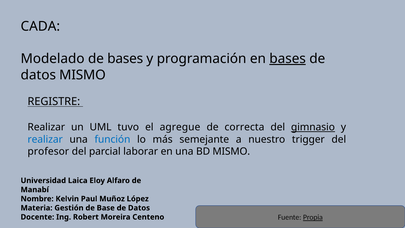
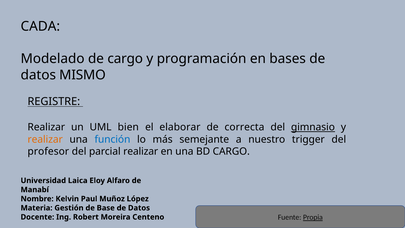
de bases: bases -> cargo (125, 59)
bases underline: present -> none (288, 59)
tuvo: tuvo -> bien (128, 127)
agregue: agregue -> elaborar (180, 127)
realizar colour: blue -> orange (45, 139)
parcial laborar: laborar -> realizar (141, 151)
BD MISMO: MISMO -> CARGO (231, 151)
